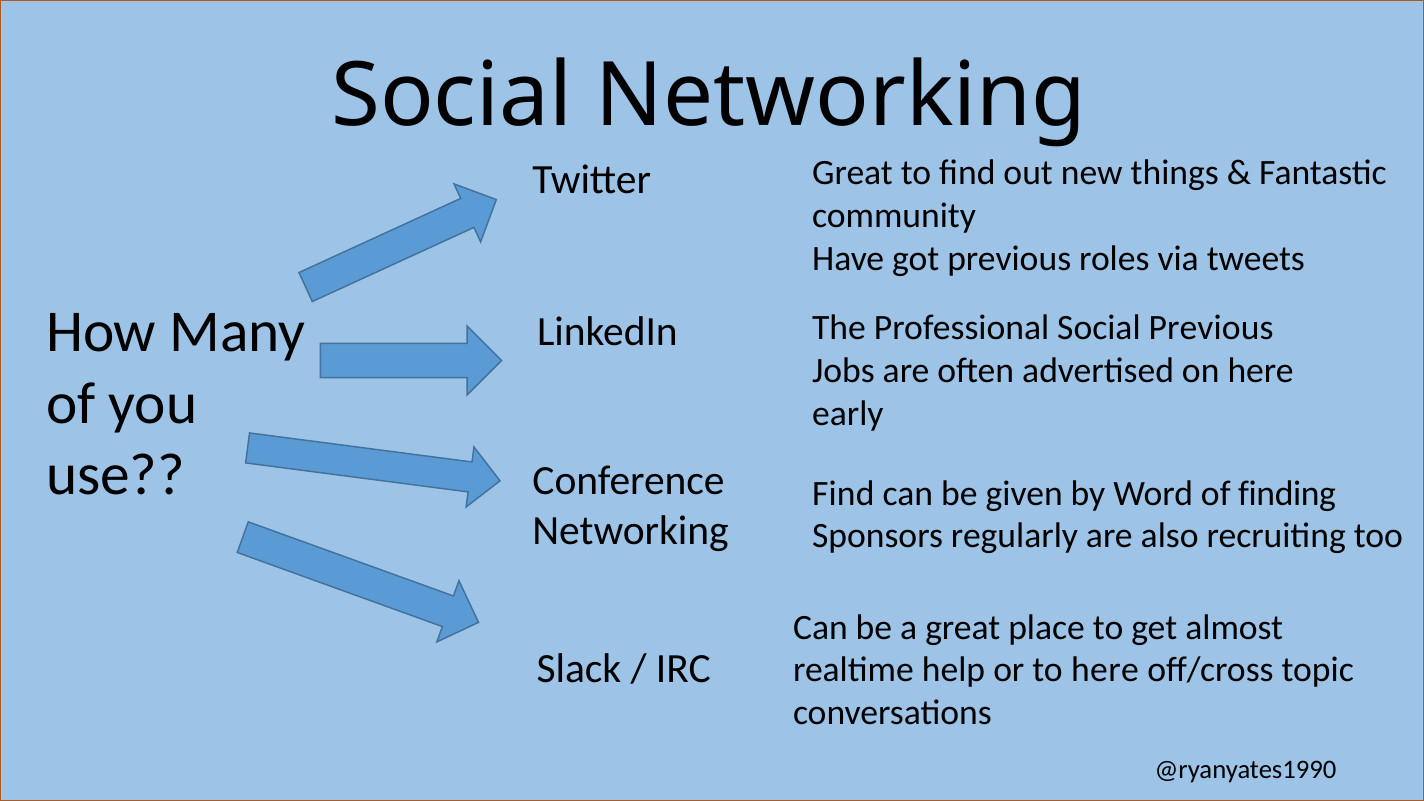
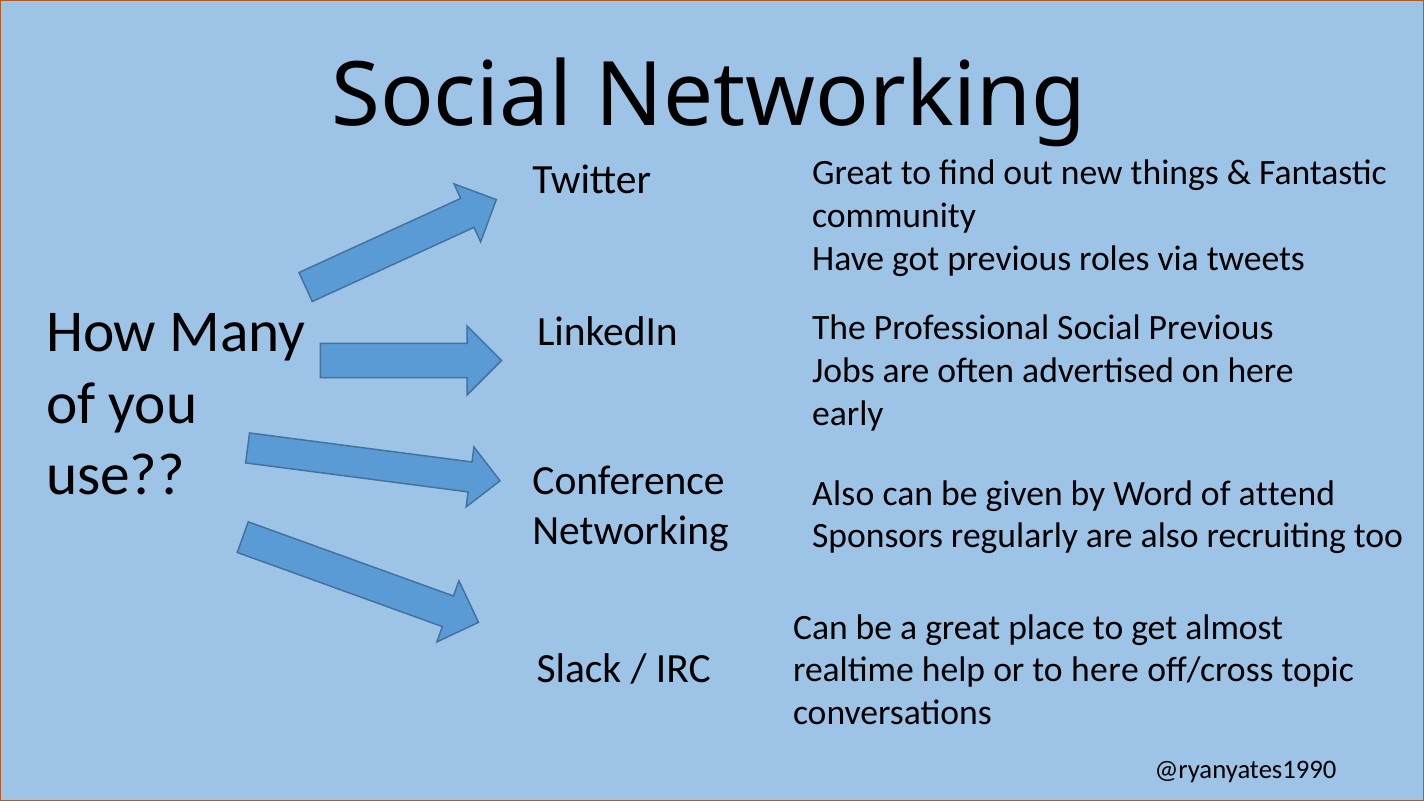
Find: Find -> Also (843, 493)
finding: finding -> attend (1287, 493)
